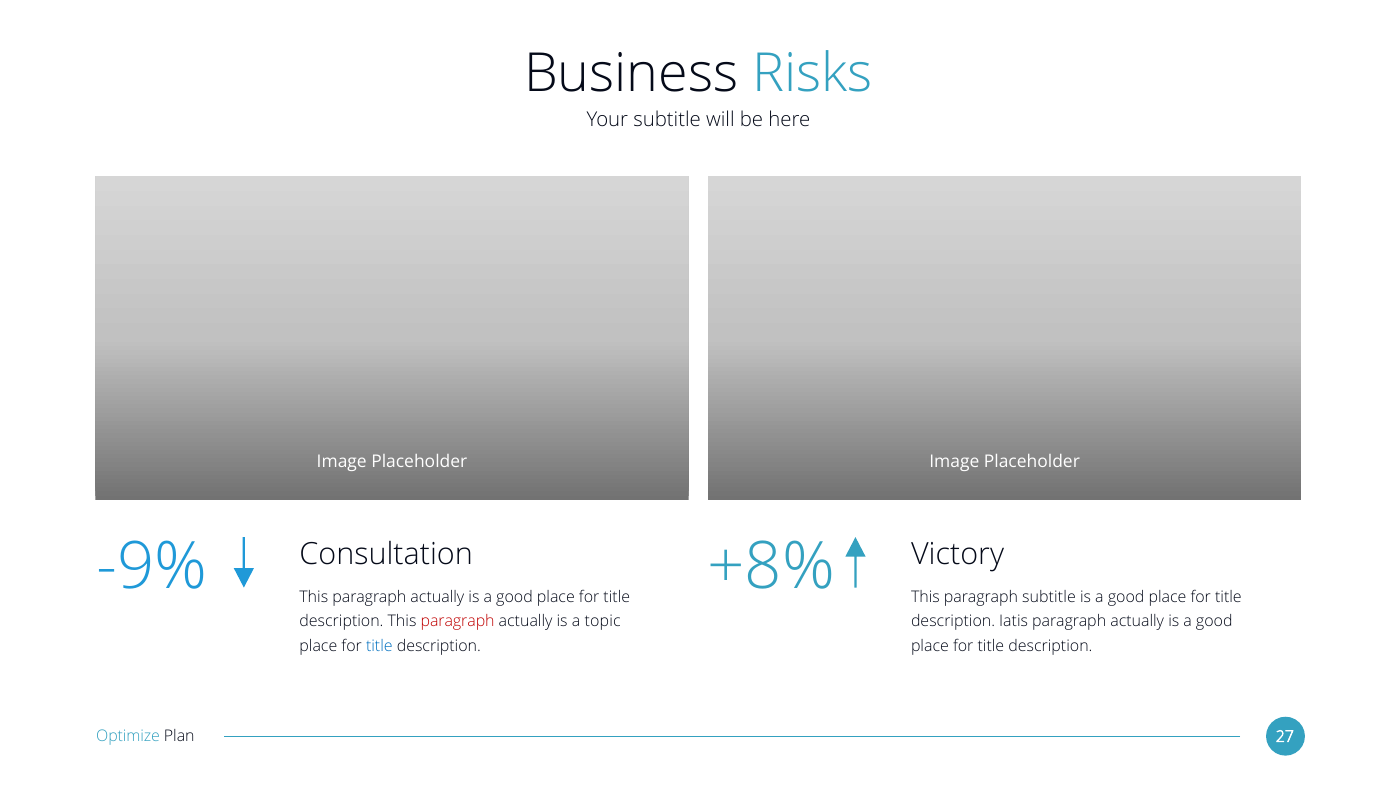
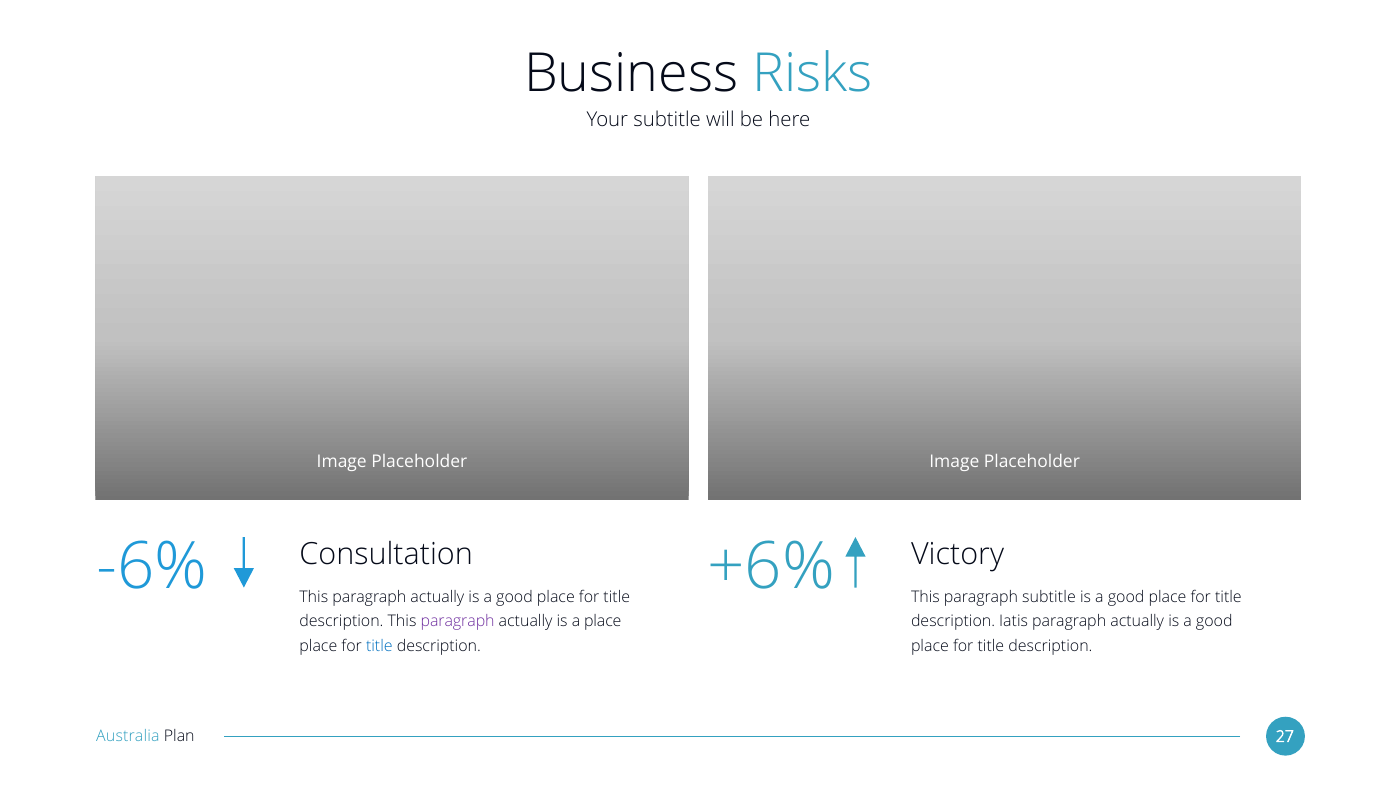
-9%: -9% -> -6% (152, 567)
+8%: +8% -> +6% (771, 567)
paragraph colour: red -> purple (458, 622)
a topic: topic -> place (603, 622)
Optimize: Optimize -> Australia (128, 736)
